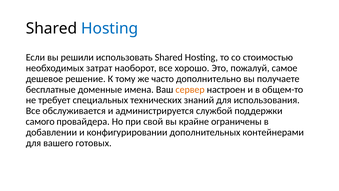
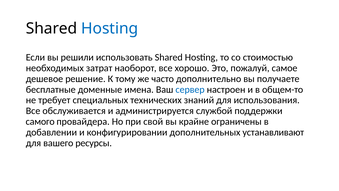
сервер colour: orange -> blue (190, 89)
контейнерами: контейнерами -> устанавливают (273, 132)
готовых: готовых -> ресурсы (94, 143)
